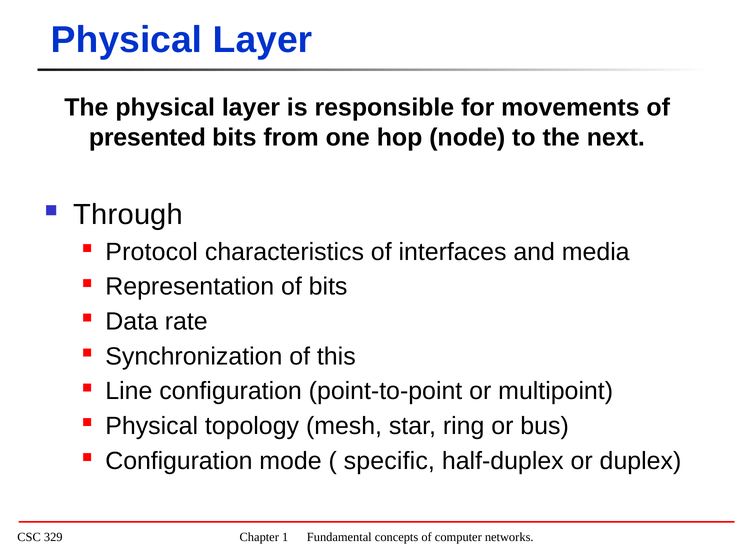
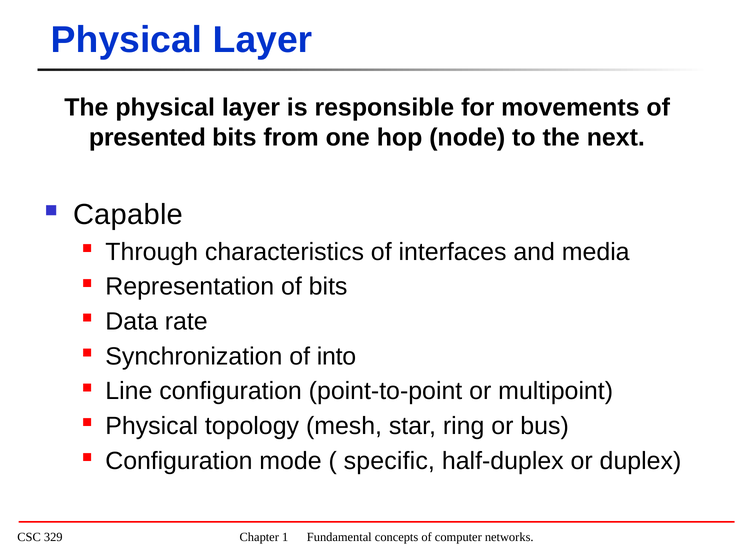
Through: Through -> Capable (128, 215)
Protocol: Protocol -> Through (152, 252)
this: this -> into (336, 356)
